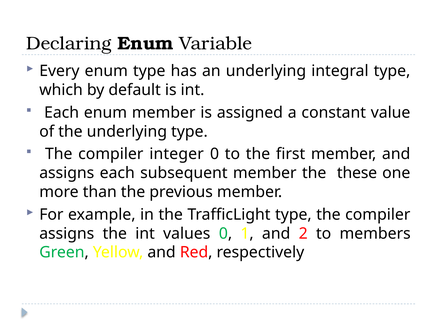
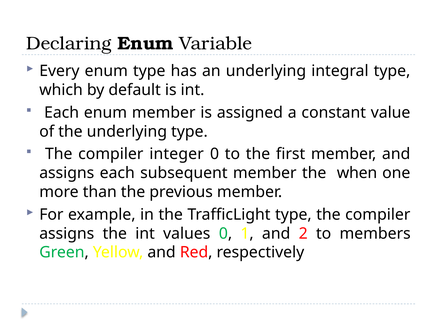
these: these -> when (357, 173)
